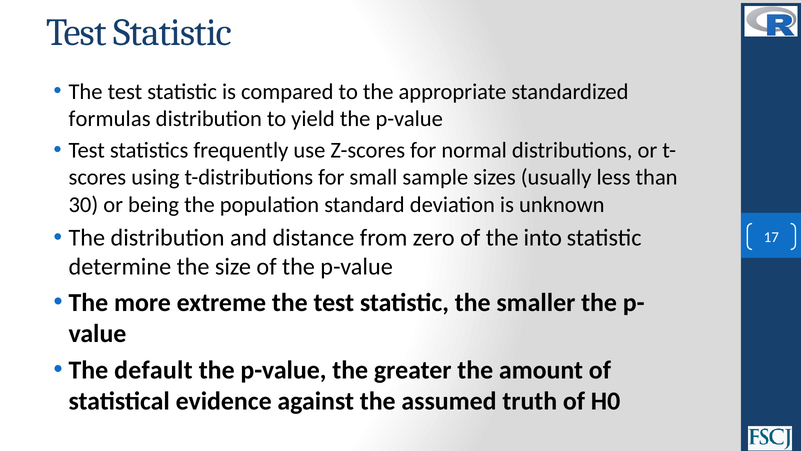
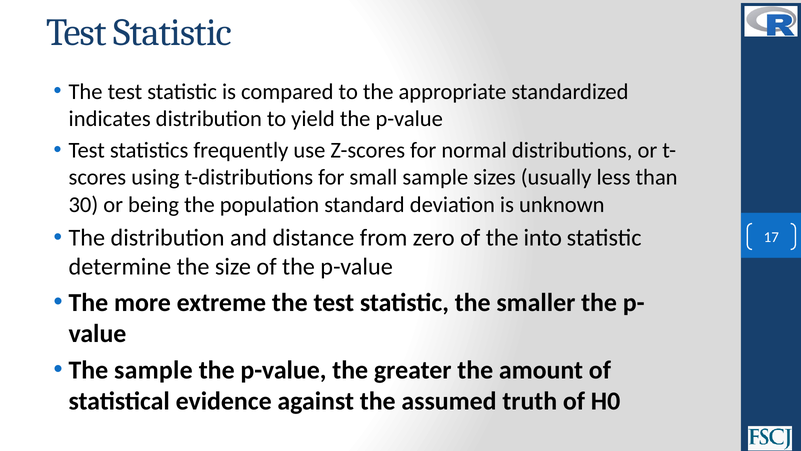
formulas: formulas -> indicates (110, 119)
The default: default -> sample (153, 370)
